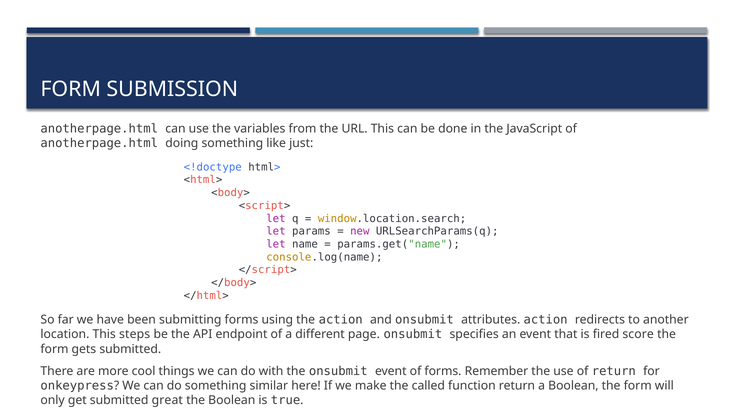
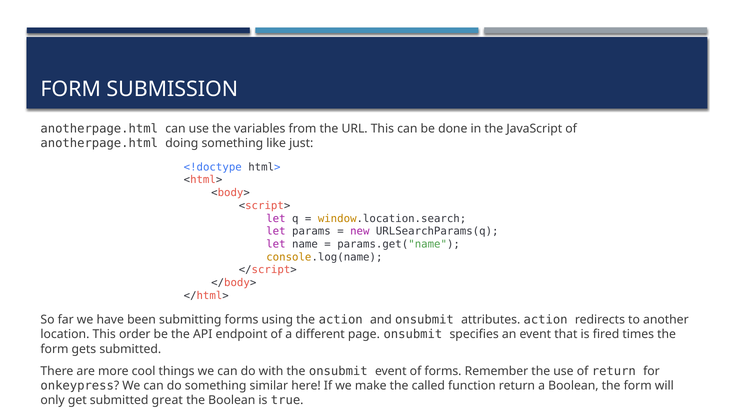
steps: steps -> order (135, 334)
score: score -> times (638, 334)
